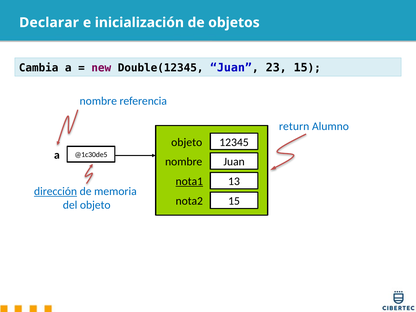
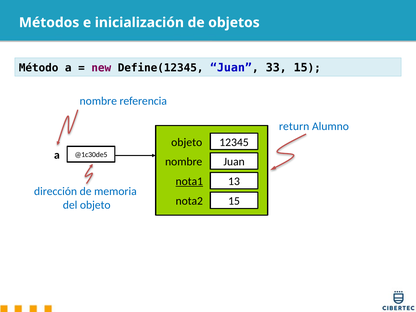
Declarar: Declarar -> Métodos (49, 23)
Cambia: Cambia -> Método (39, 68)
Double(12345: Double(12345 -> Define(12345 (161, 68)
23: 23 -> 33 (276, 68)
dirección underline: present -> none (56, 191)
